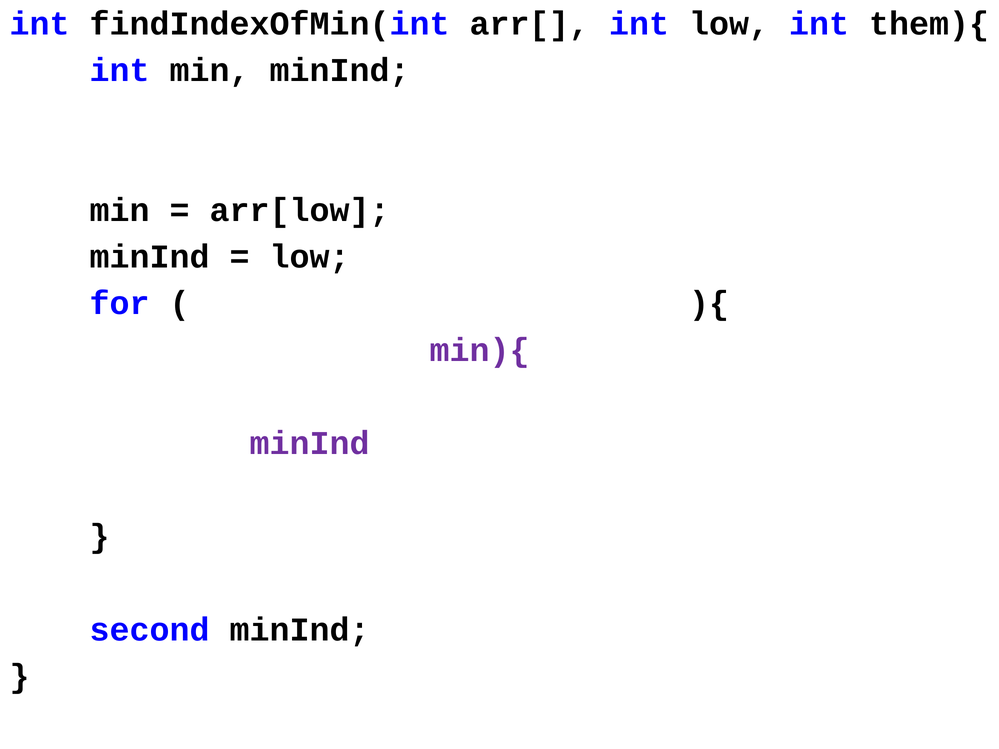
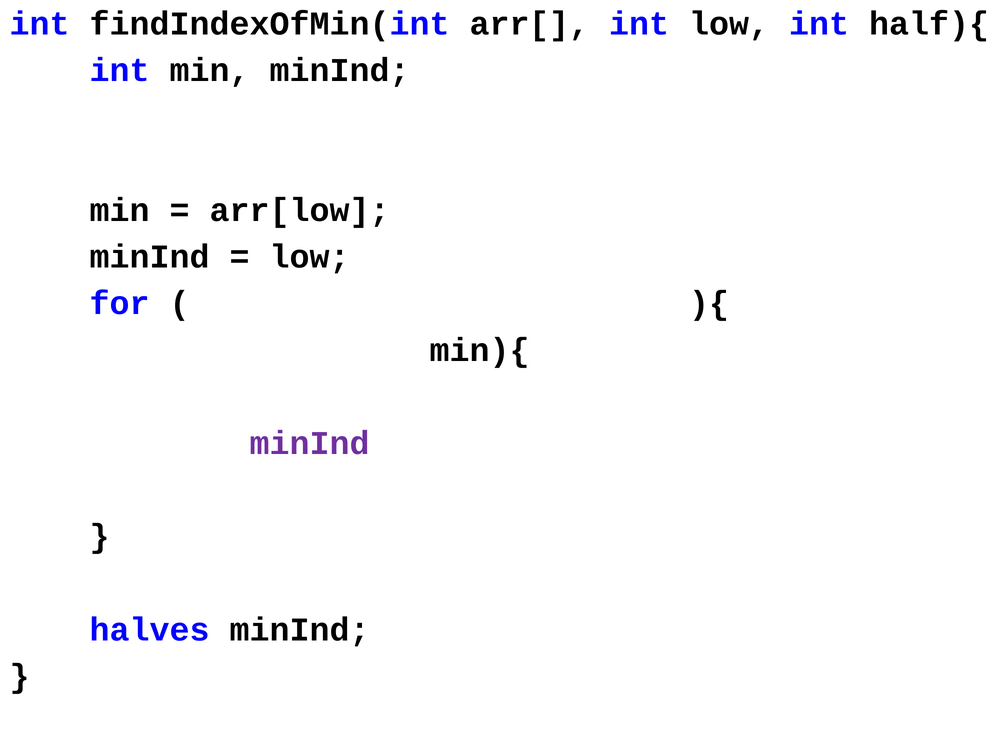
them){: them){ -> half){ (929, 24)
min){ colour: purple -> black (480, 350)
second: second -> halves (150, 630)
